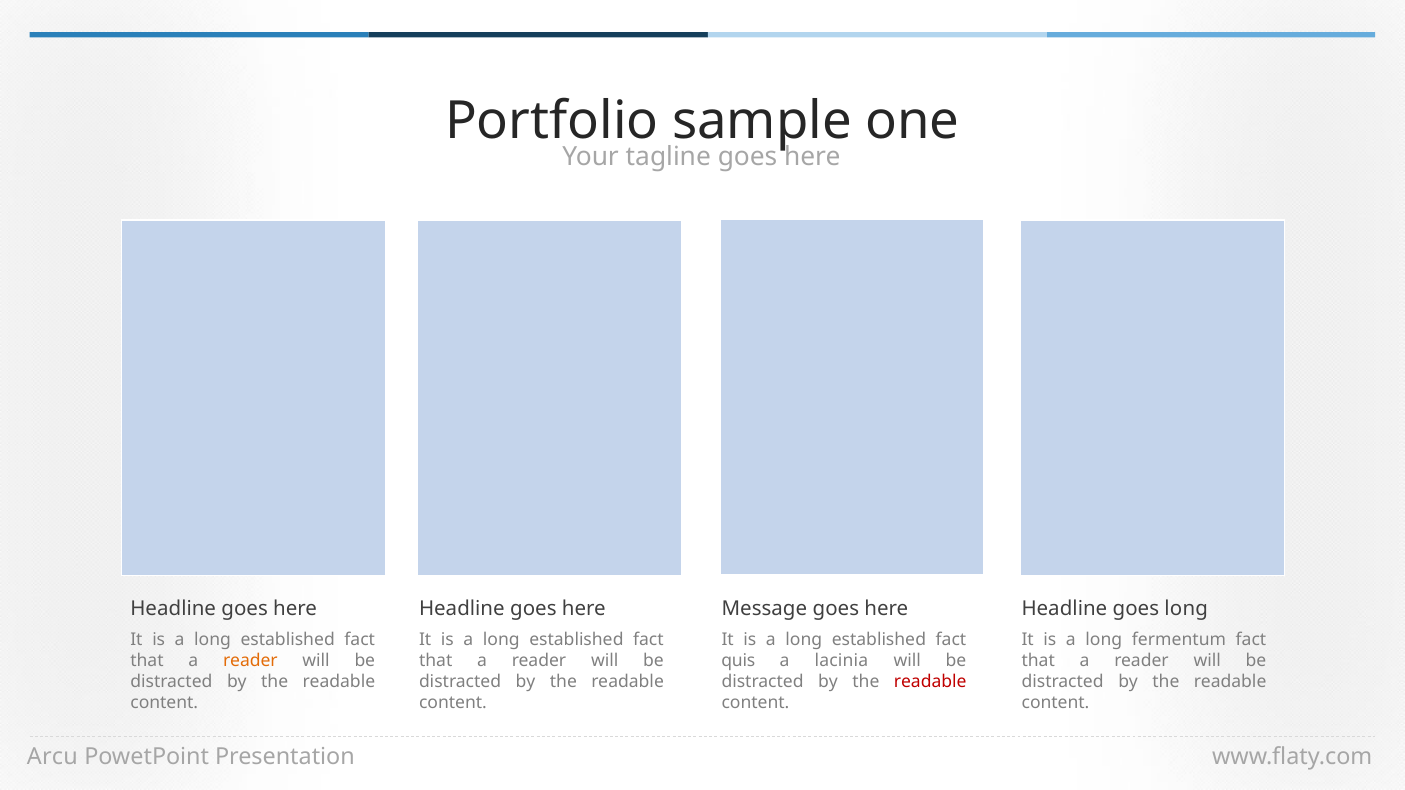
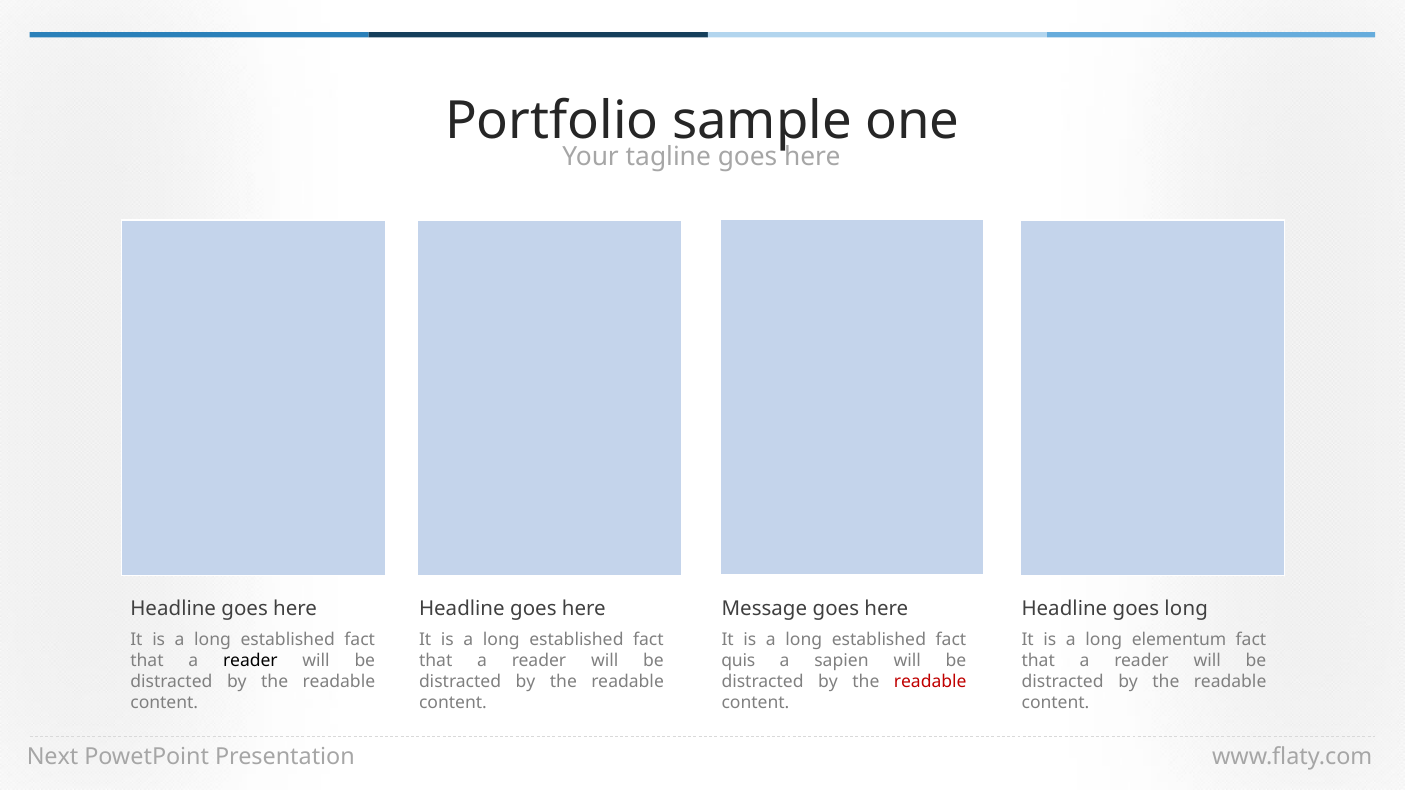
fermentum: fermentum -> elementum (1179, 640)
reader colour: orange -> black (250, 661)
lacinia: lacinia -> sapien (841, 661)
Arcu: Arcu -> Next (53, 758)
